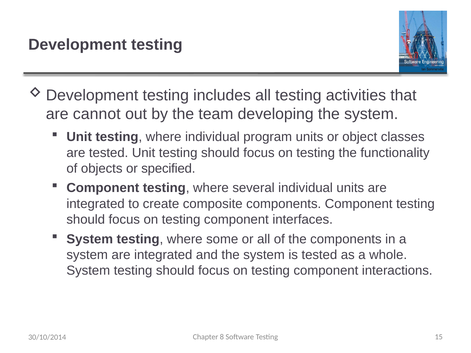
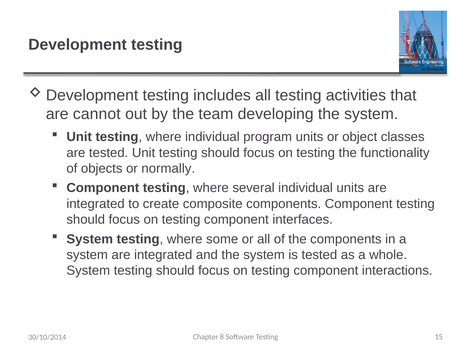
specified: specified -> normally (168, 169)
